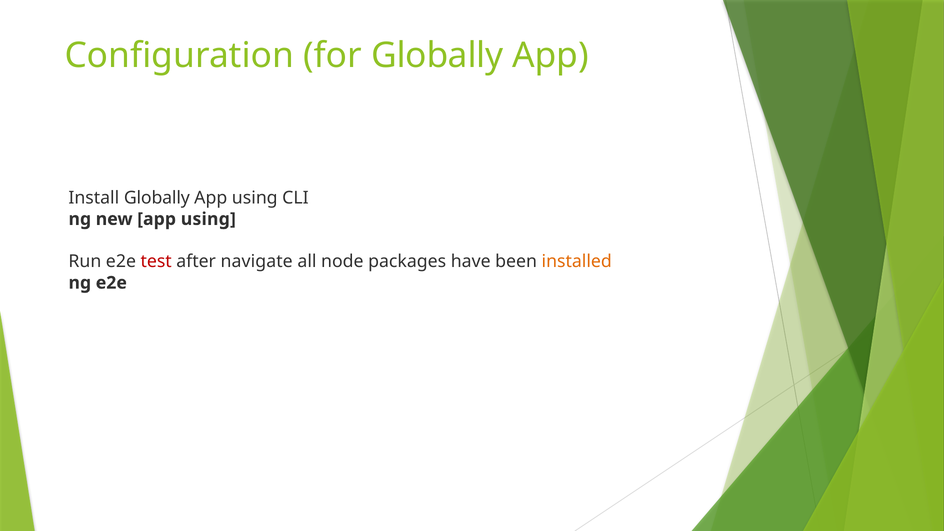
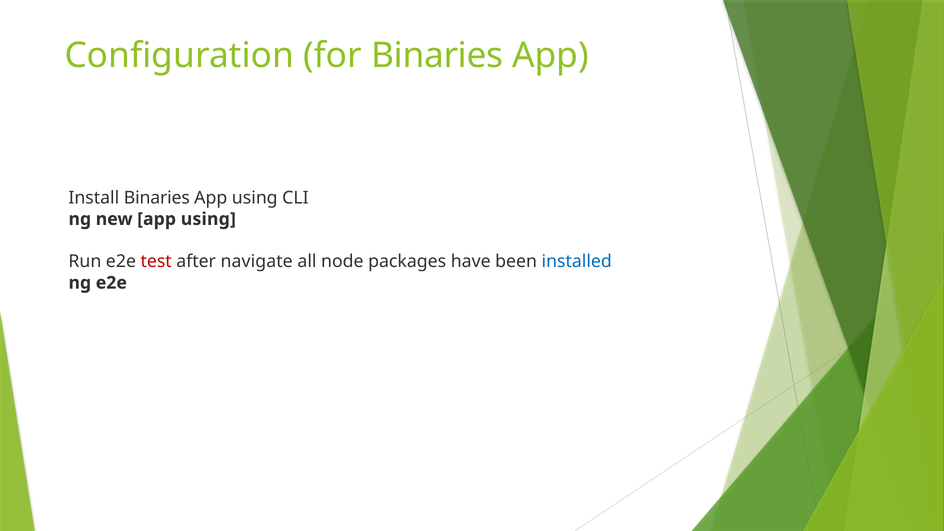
for Globally: Globally -> Binaries (437, 56)
Install Globally: Globally -> Binaries (157, 198)
installed colour: orange -> blue (577, 262)
